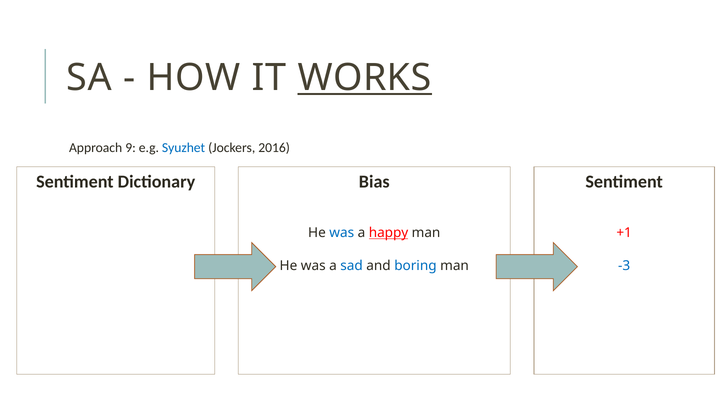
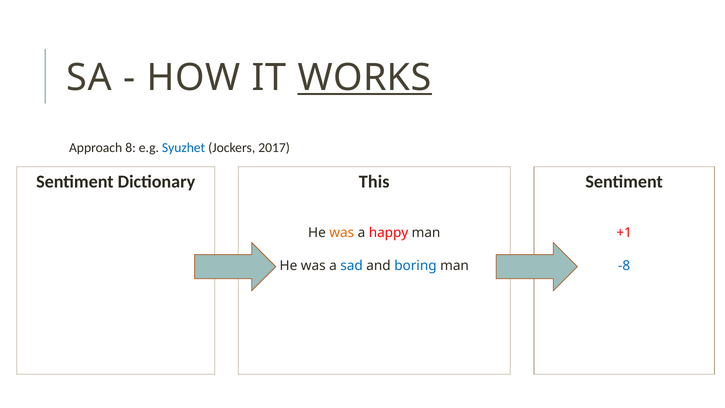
9: 9 -> 8 (131, 148)
2016: 2016 -> 2017 (274, 148)
Bias: Bias -> This (374, 181)
was colour: blue -> orange (342, 233)
happy underline: present -> none (389, 233)
-3: -3 -> -8 (624, 265)
